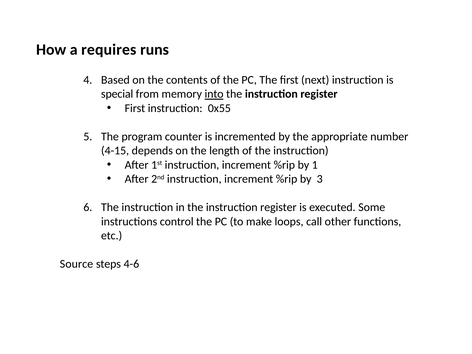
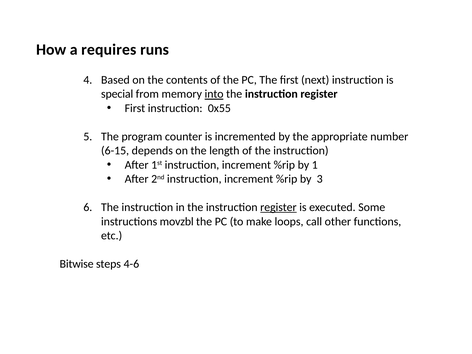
4-15: 4-15 -> 6-15 (115, 151)
register underline: none -> present (278, 207)
control: control -> movzbl (177, 222)
Source: Source -> Bitwise (77, 264)
